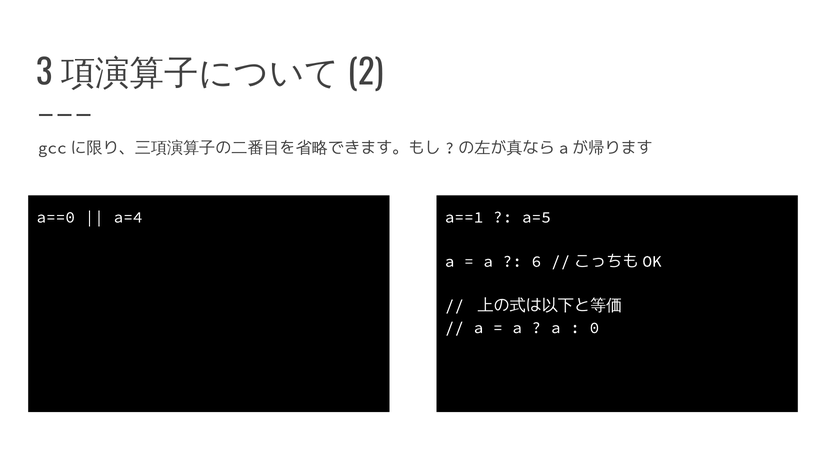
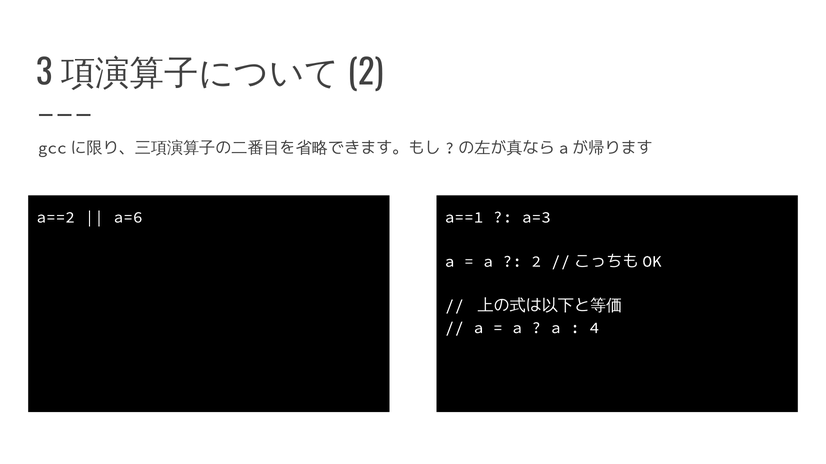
a==0: a==0 -> a==2 (56, 218)
a=4: a=4 -> a=6 (128, 218)
a=5: a=5 -> a=3 (536, 218)
6: 6 -> 2 (536, 262)
0: 0 -> 4 (594, 328)
